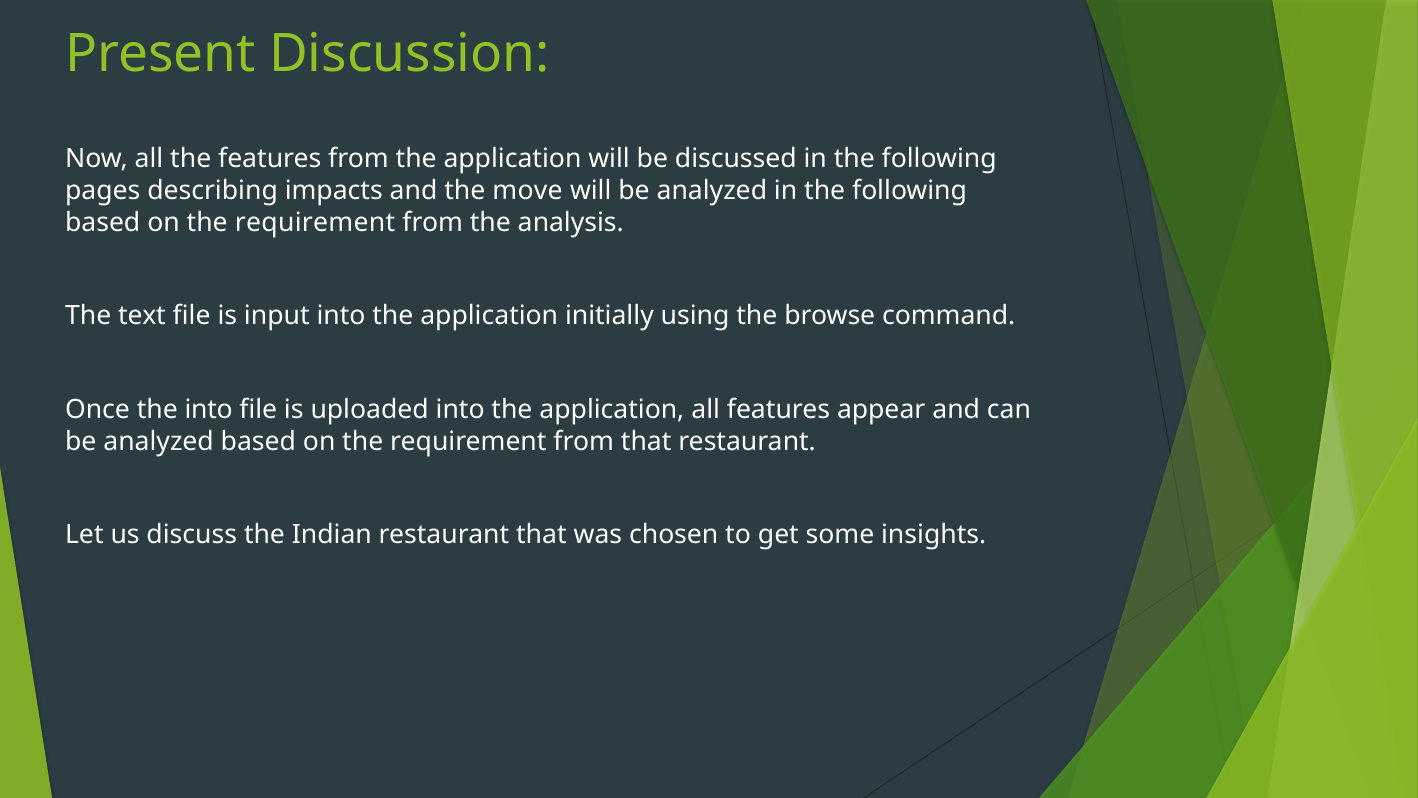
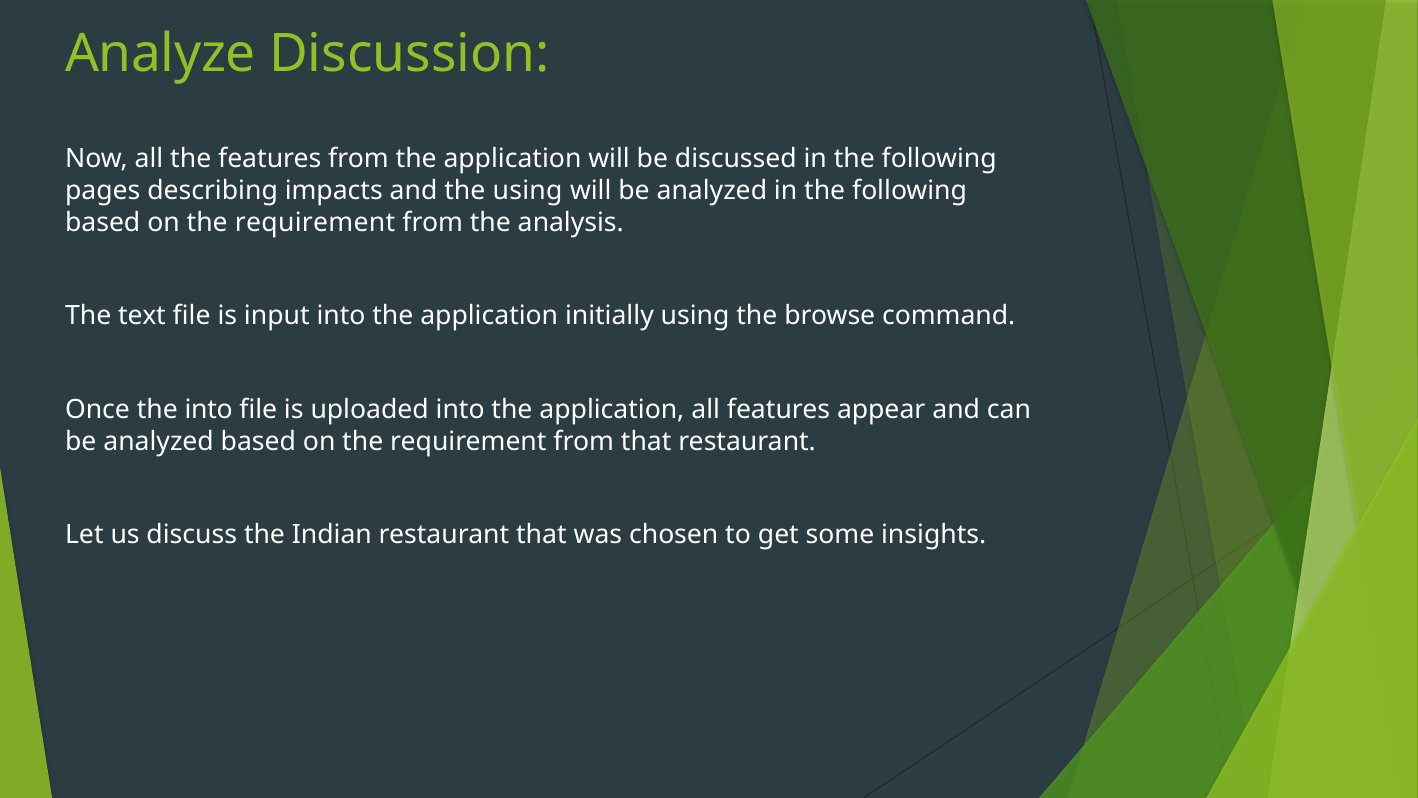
Present: Present -> Analyze (160, 54)
the move: move -> using (528, 191)
